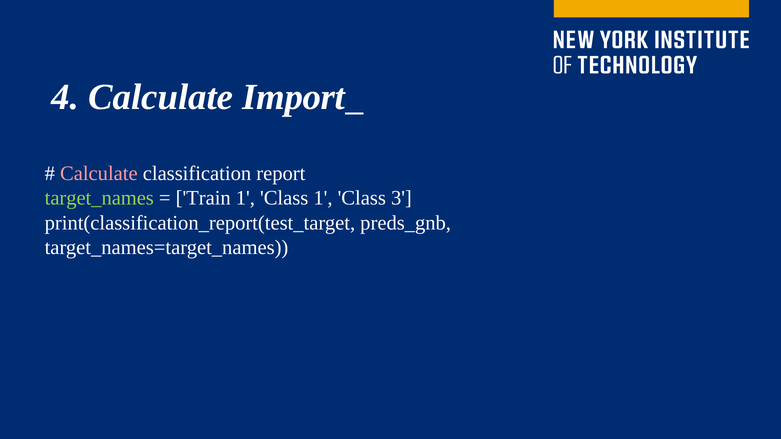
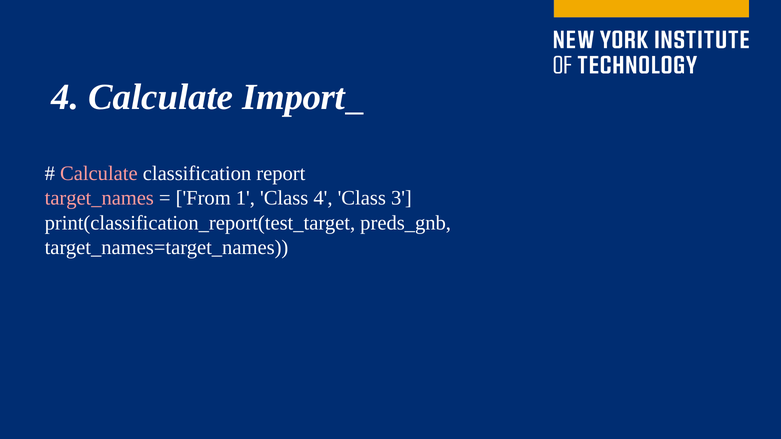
target_names colour: light green -> pink (99, 198)
Train: Train -> From (203, 198)
Class 1: 1 -> 4 (323, 198)
